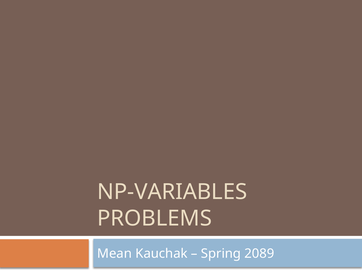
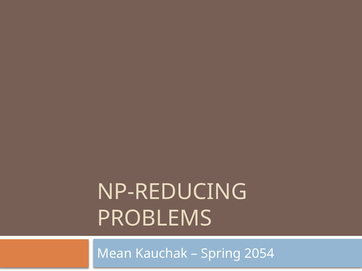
NP-VARIABLES: NP-VARIABLES -> NP-REDUCING (172, 192)
2089: 2089 -> 2054 (259, 254)
